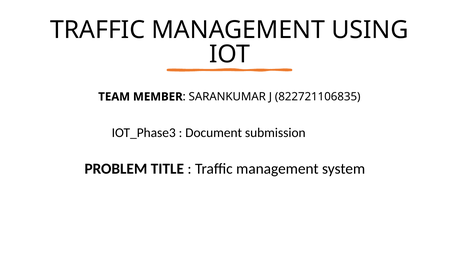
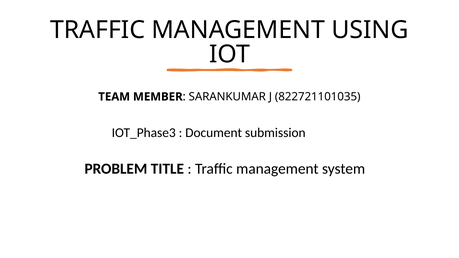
822721106835: 822721106835 -> 822721101035 (318, 97)
